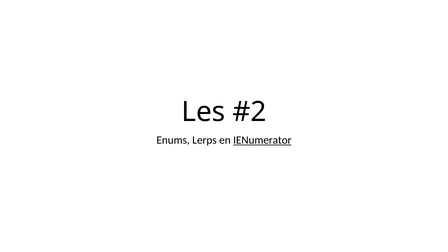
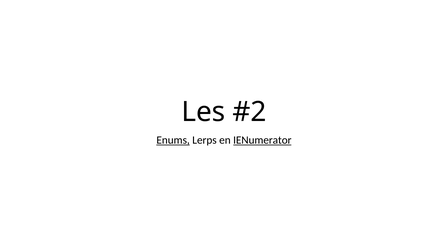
Enums underline: none -> present (173, 140)
